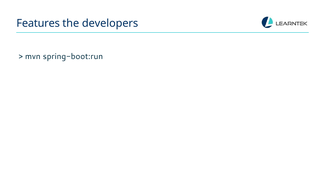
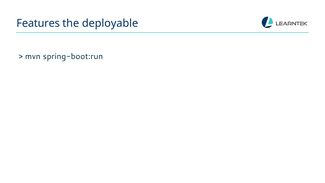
developers: developers -> deployable (110, 23)
